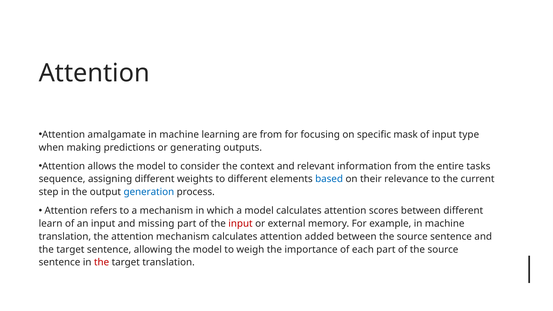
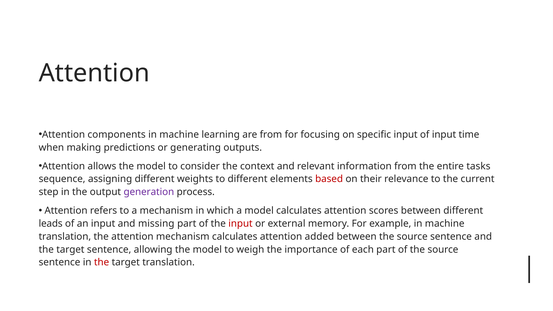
amalgamate: amalgamate -> components (117, 135)
specific mask: mask -> input (406, 135)
type: type -> time (469, 135)
based colour: blue -> red (329, 179)
generation colour: blue -> purple (149, 192)
learn: learn -> leads (51, 224)
